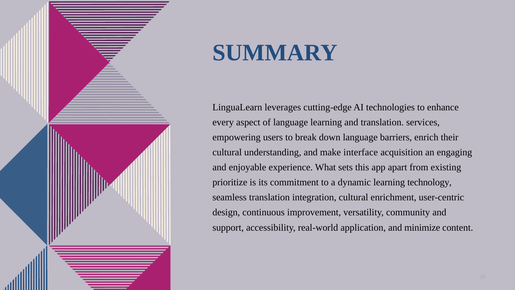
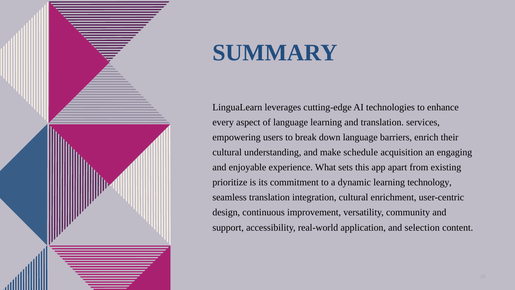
interface: interface -> schedule (361, 152)
minimize: minimize -> selection (422, 227)
